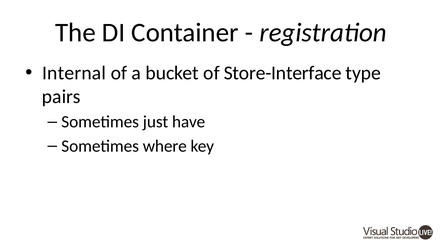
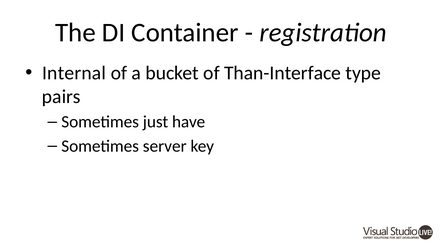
Store-Interface: Store-Interface -> Than-Interface (283, 73)
where: where -> server (165, 146)
